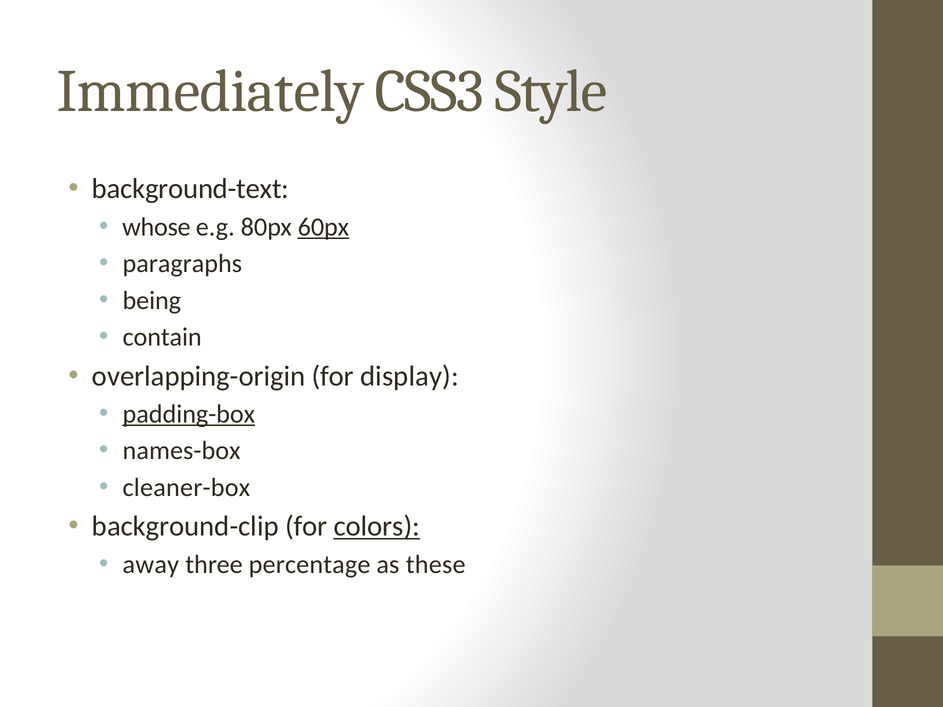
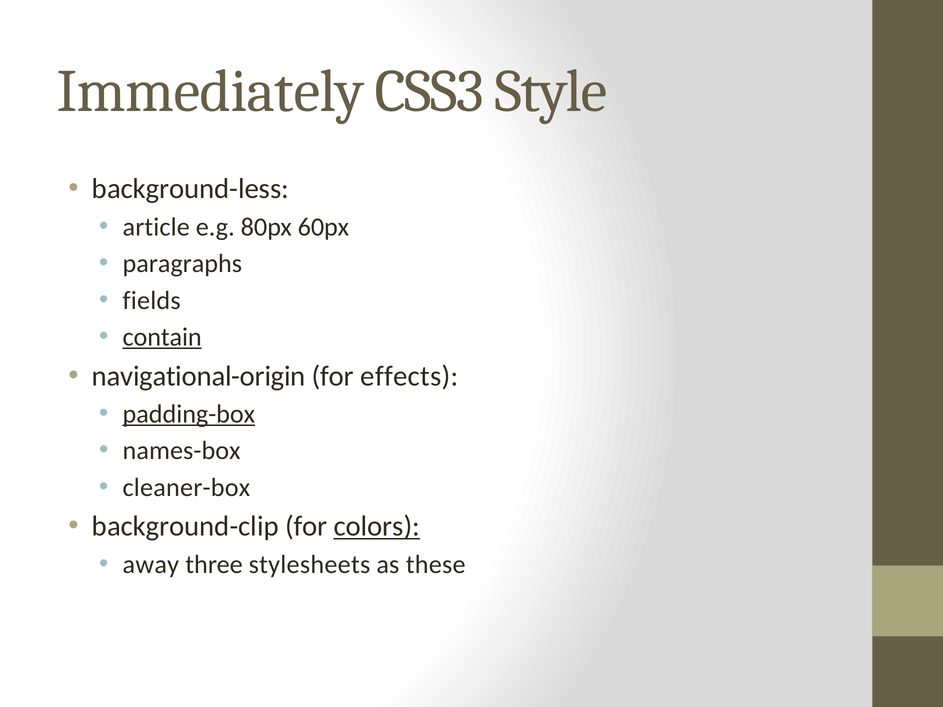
background-text: background-text -> background-less (190, 189)
whose: whose -> article (156, 227)
60px underline: present -> none (323, 227)
being: being -> fields (152, 301)
contain underline: none -> present (162, 337)
overlapping-origin: overlapping-origin -> navigational-origin (199, 376)
display: display -> effects (409, 376)
percentage: percentage -> stylesheets (309, 565)
